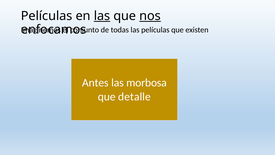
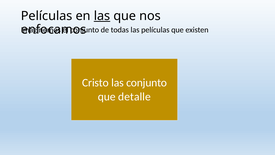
nos underline: present -> none (150, 16)
Antes: Antes -> Cristo (95, 83)
las morbosa: morbosa -> conjunto (147, 83)
